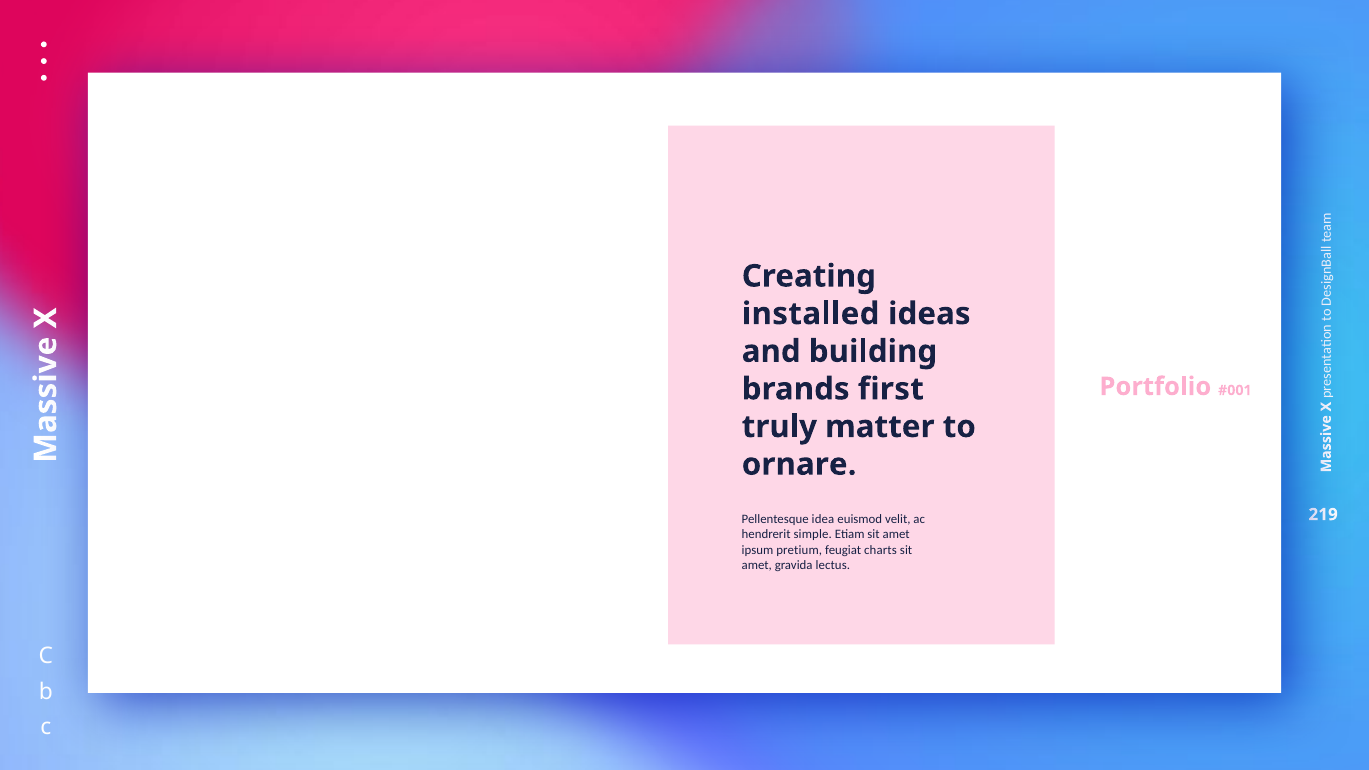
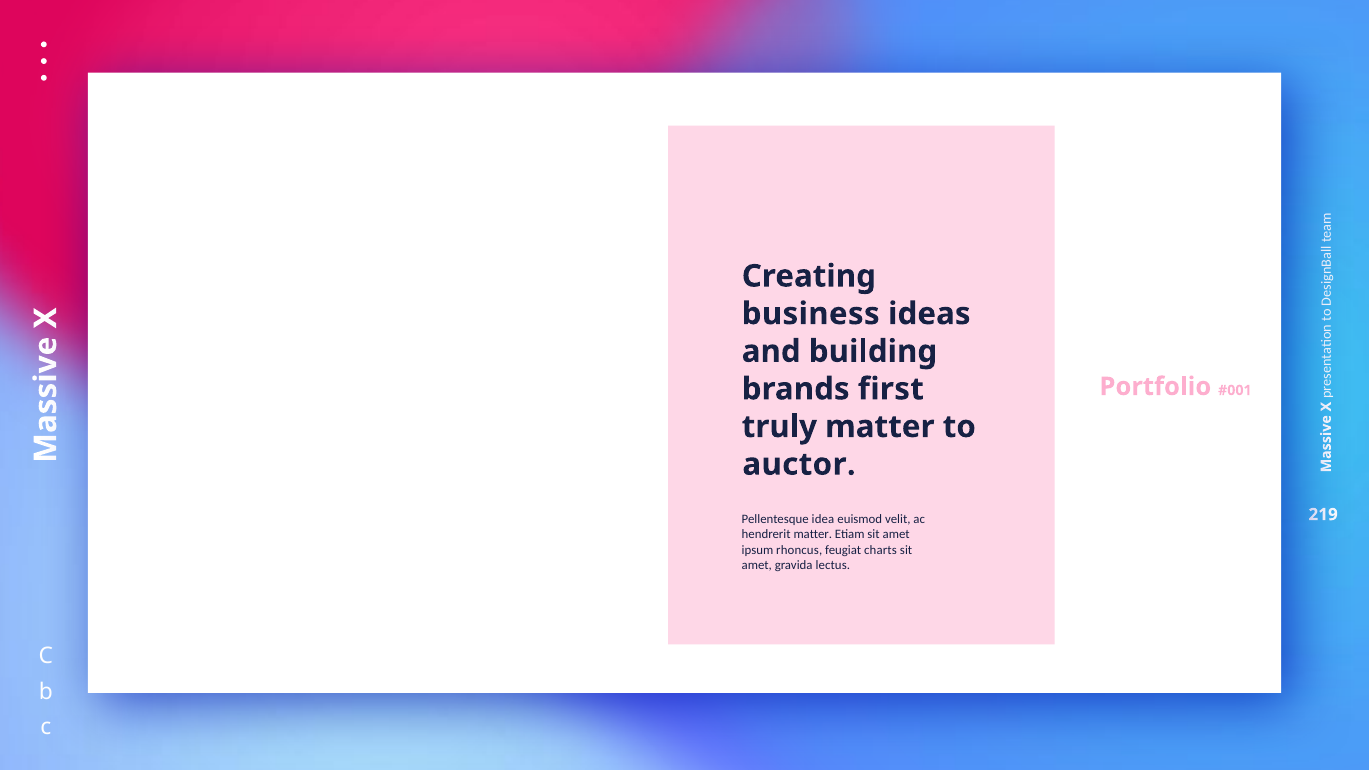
installed: installed -> business (811, 314)
ornare: ornare -> auctor (799, 464)
hendrerit simple: simple -> matter (813, 534)
pretium: pretium -> rhoncus (799, 550)
